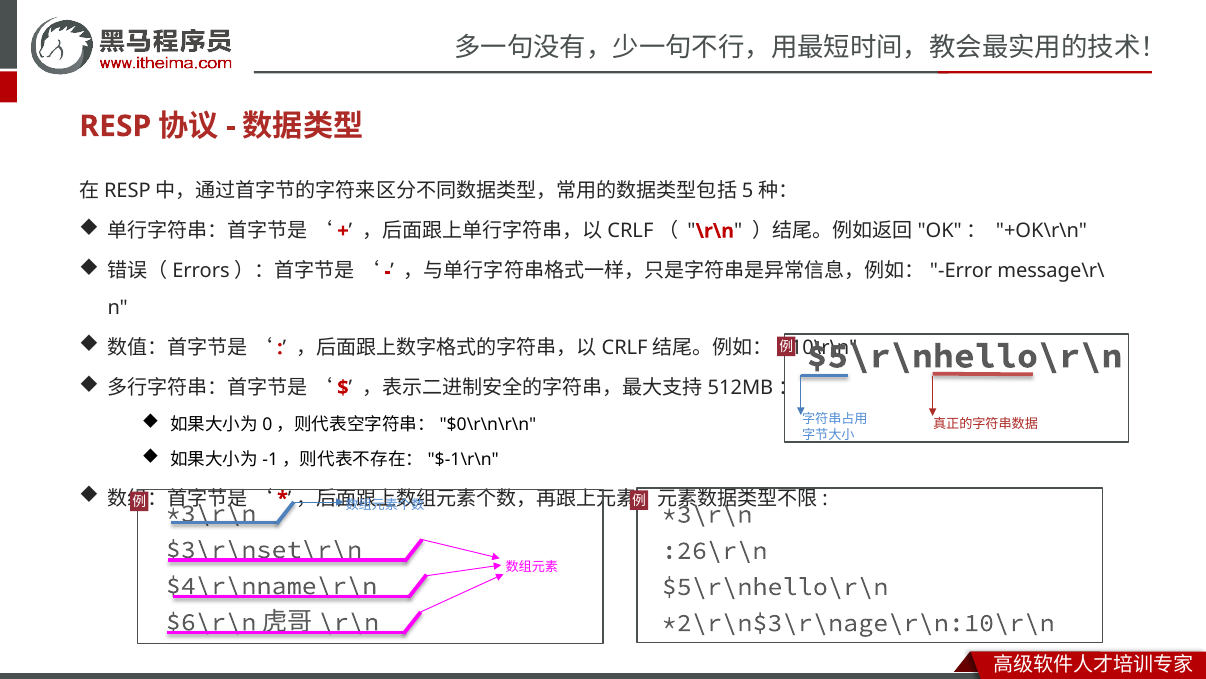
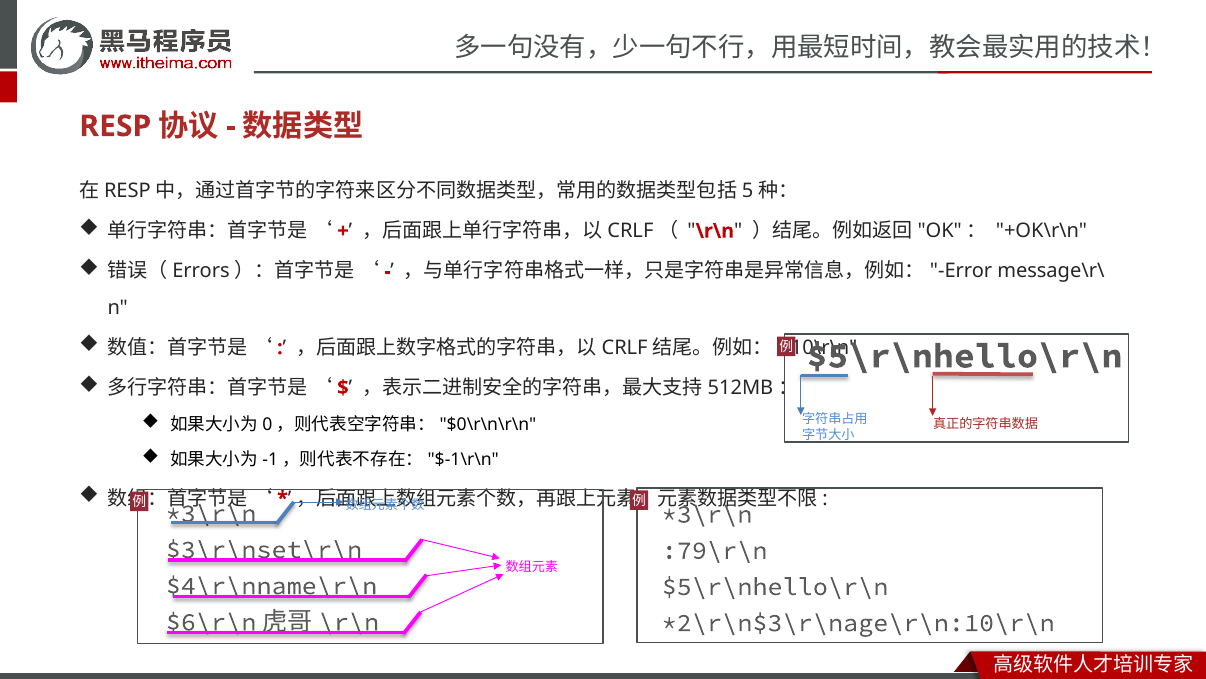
:26\r\n: :26\r\n -> :79\r\n (715, 550)
